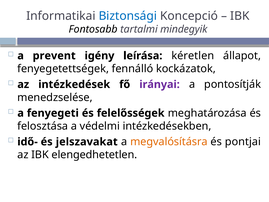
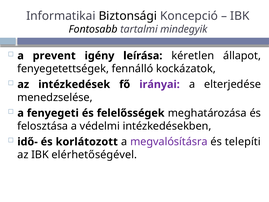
Biztonsági colour: blue -> black (128, 16)
pontosítják: pontosítják -> elterjedése (233, 84)
jelszavakat: jelszavakat -> korlátozott (87, 142)
megvalósításra colour: orange -> purple (169, 142)
pontjai: pontjai -> telepíti (243, 142)
elengedhetetlen: elengedhetetlen -> elérhetőségével (94, 155)
